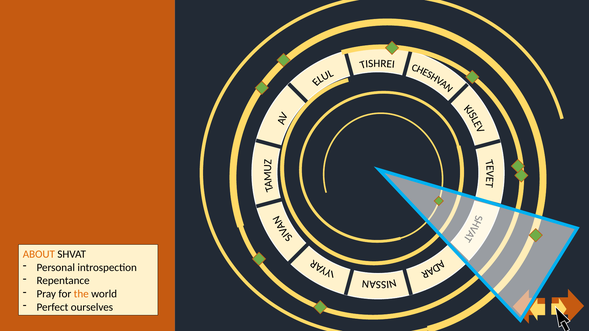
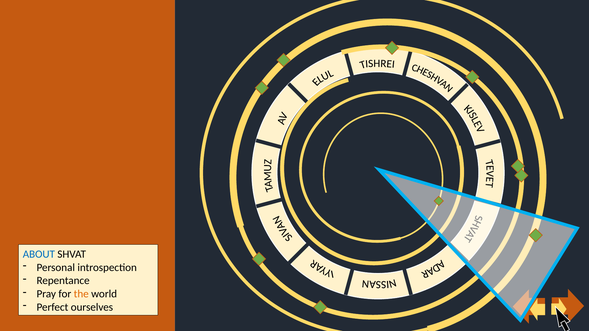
ABOUT colour: orange -> blue (39, 254)
